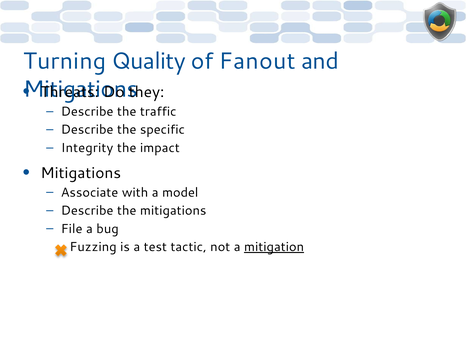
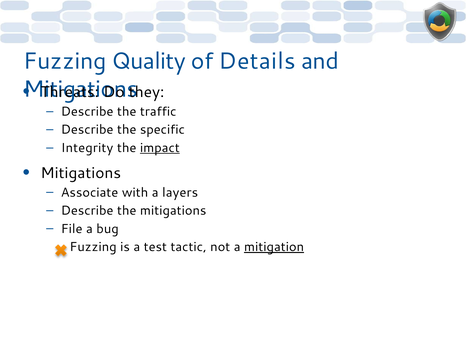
Turning: Turning -> Fuzzing (65, 61)
Fanout: Fanout -> Details (257, 61)
impact underline: none -> present (160, 148)
model: model -> layers (180, 192)
